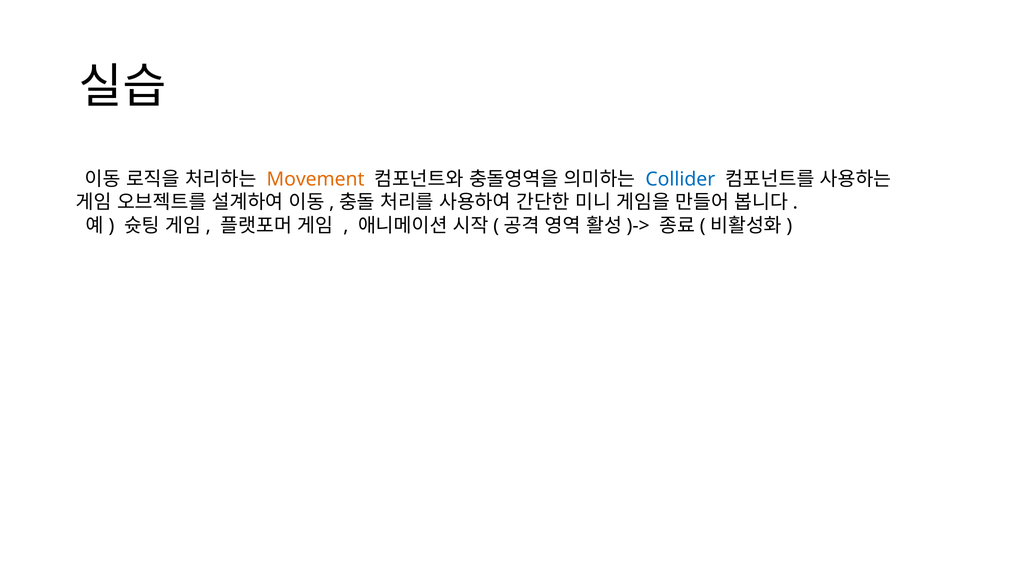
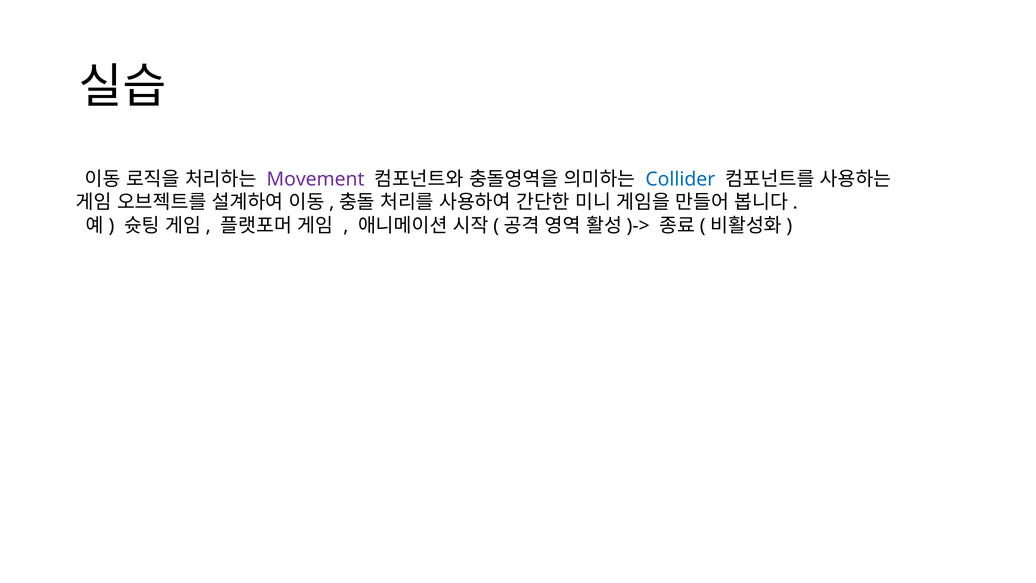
Movement colour: orange -> purple (316, 179)
